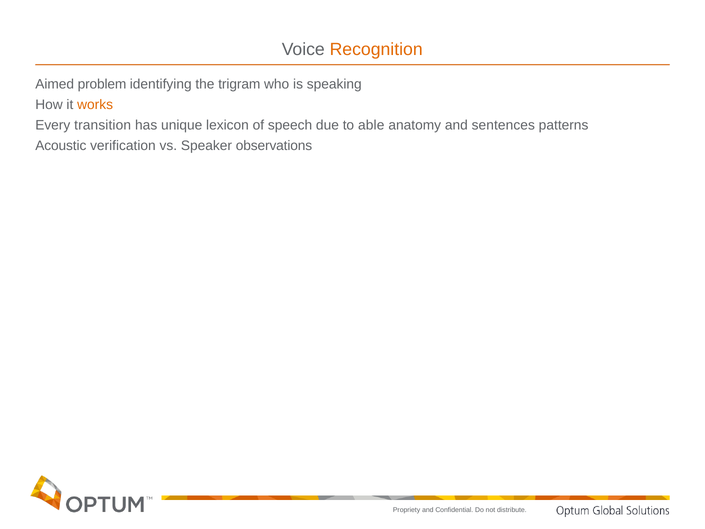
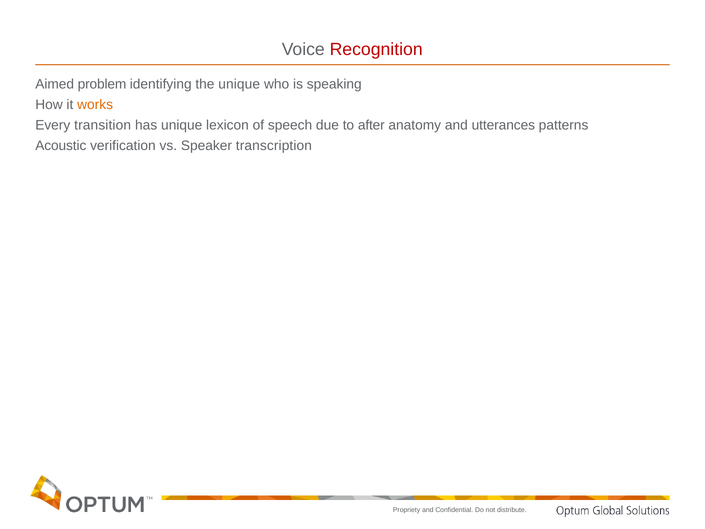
Recognition colour: orange -> red (376, 50)
the trigram: trigram -> unique (239, 84)
able: able -> after (371, 125)
sentences: sentences -> utterances (503, 125)
observations: observations -> transcription (274, 146)
